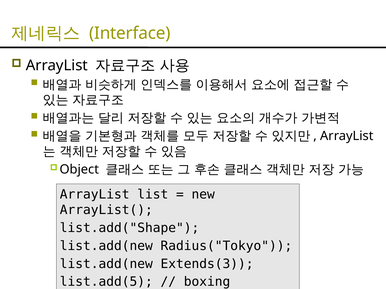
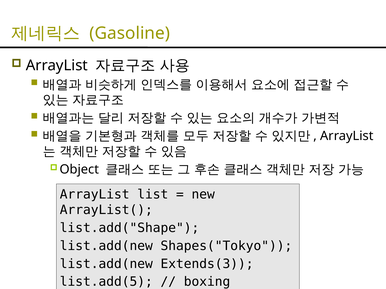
Interface: Interface -> Gasoline (130, 33)
Radius("Tokyo: Radius("Tokyo -> Shapes("Tokyo (226, 246)
